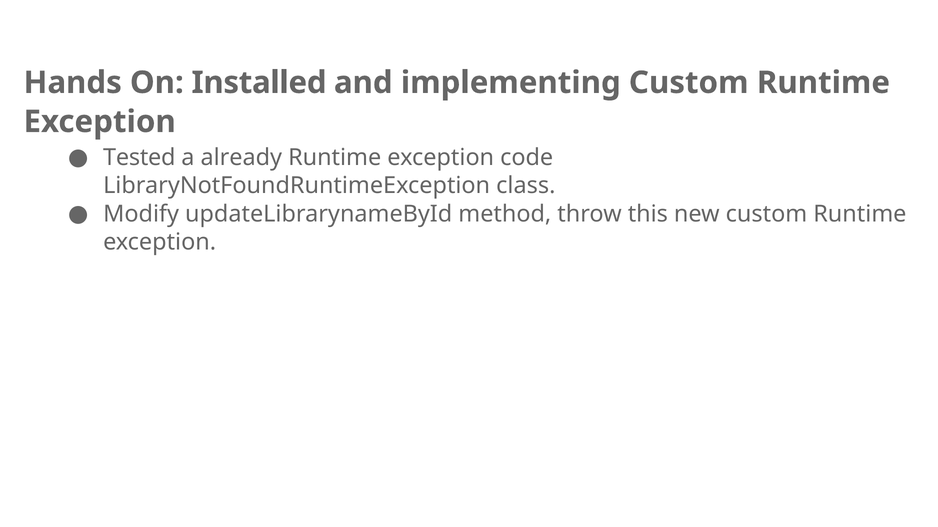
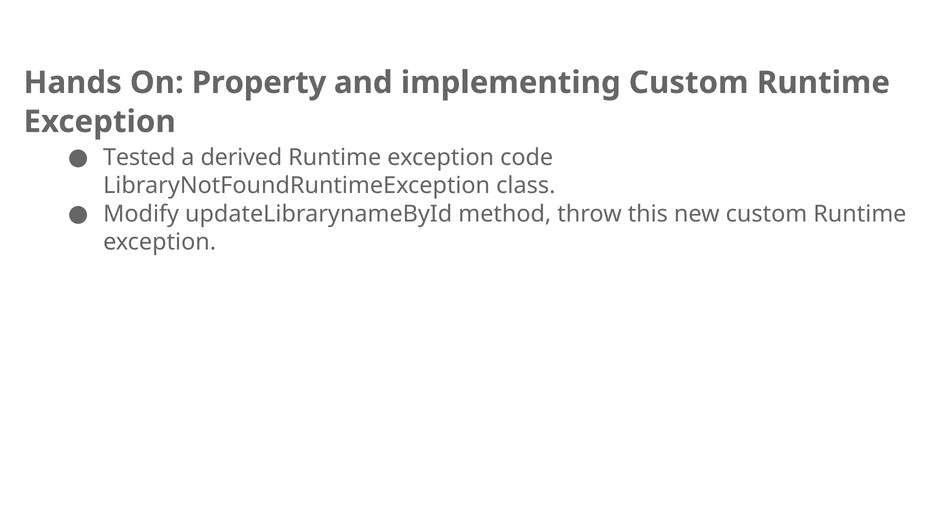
Installed: Installed -> Property (259, 83)
already: already -> derived (241, 158)
